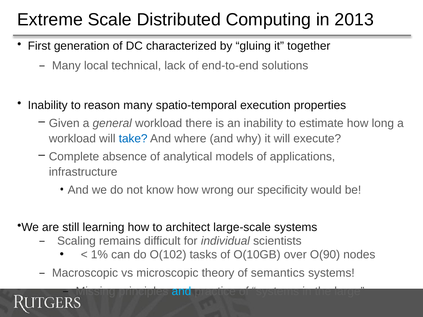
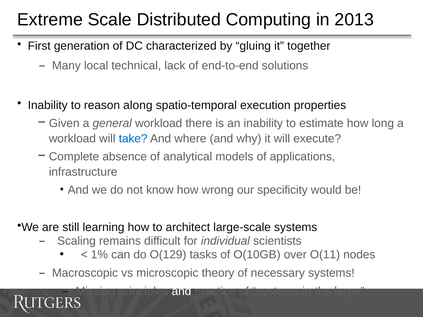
reason many: many -> along (138, 105)
O(102: O(102 -> O(129 (168, 255)
O(90: O(90 -> O(11 (325, 255)
semantics: semantics -> necessary (278, 273)
and colour: light blue -> white (181, 292)
